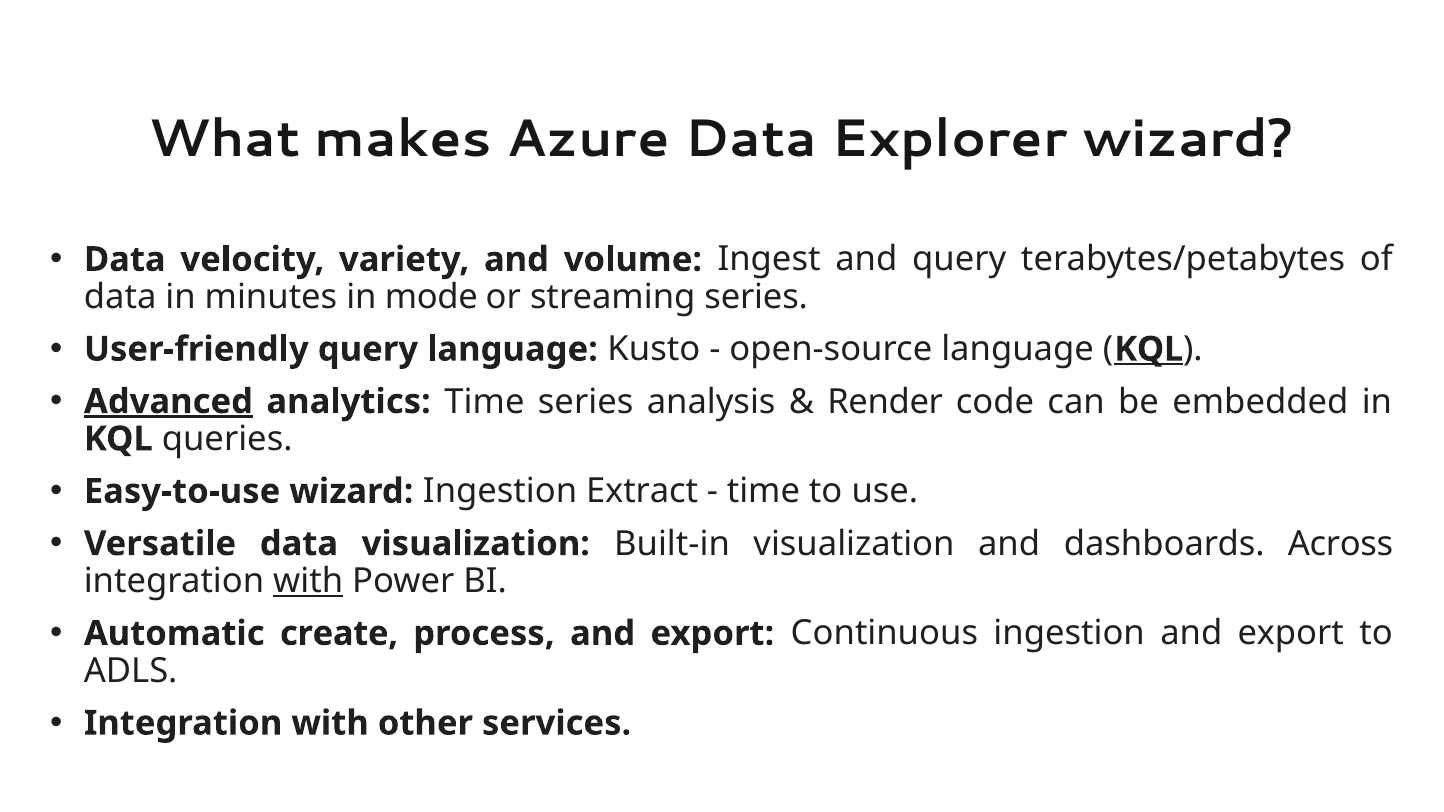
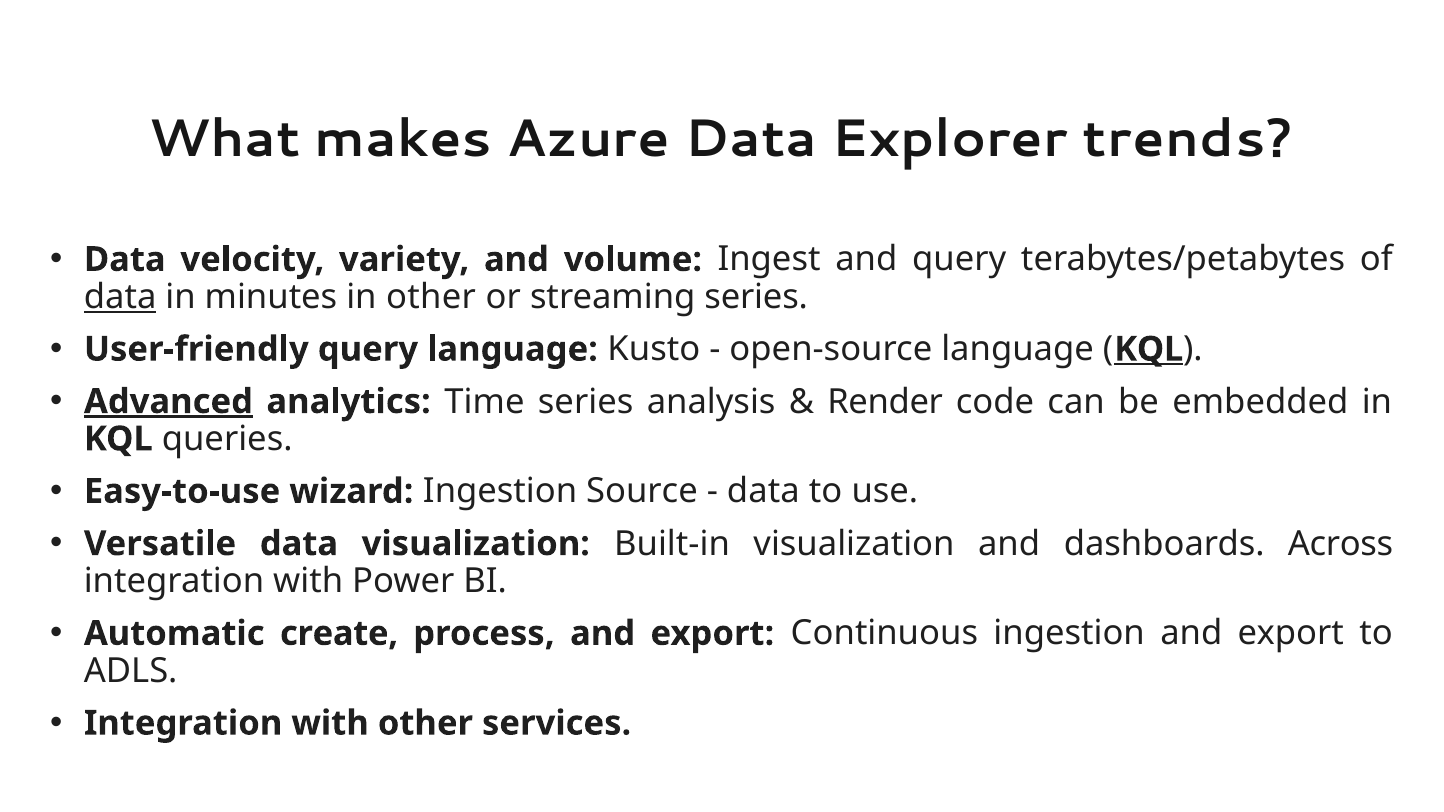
Explorer wizard: wizard -> trends (1188, 140)
data underline: none -> present (120, 297)
in mode: mode -> other (431, 297)
Extract: Extract -> Source (642, 491)
time: time -> data (763, 491)
with underline: present -> none (308, 581)
